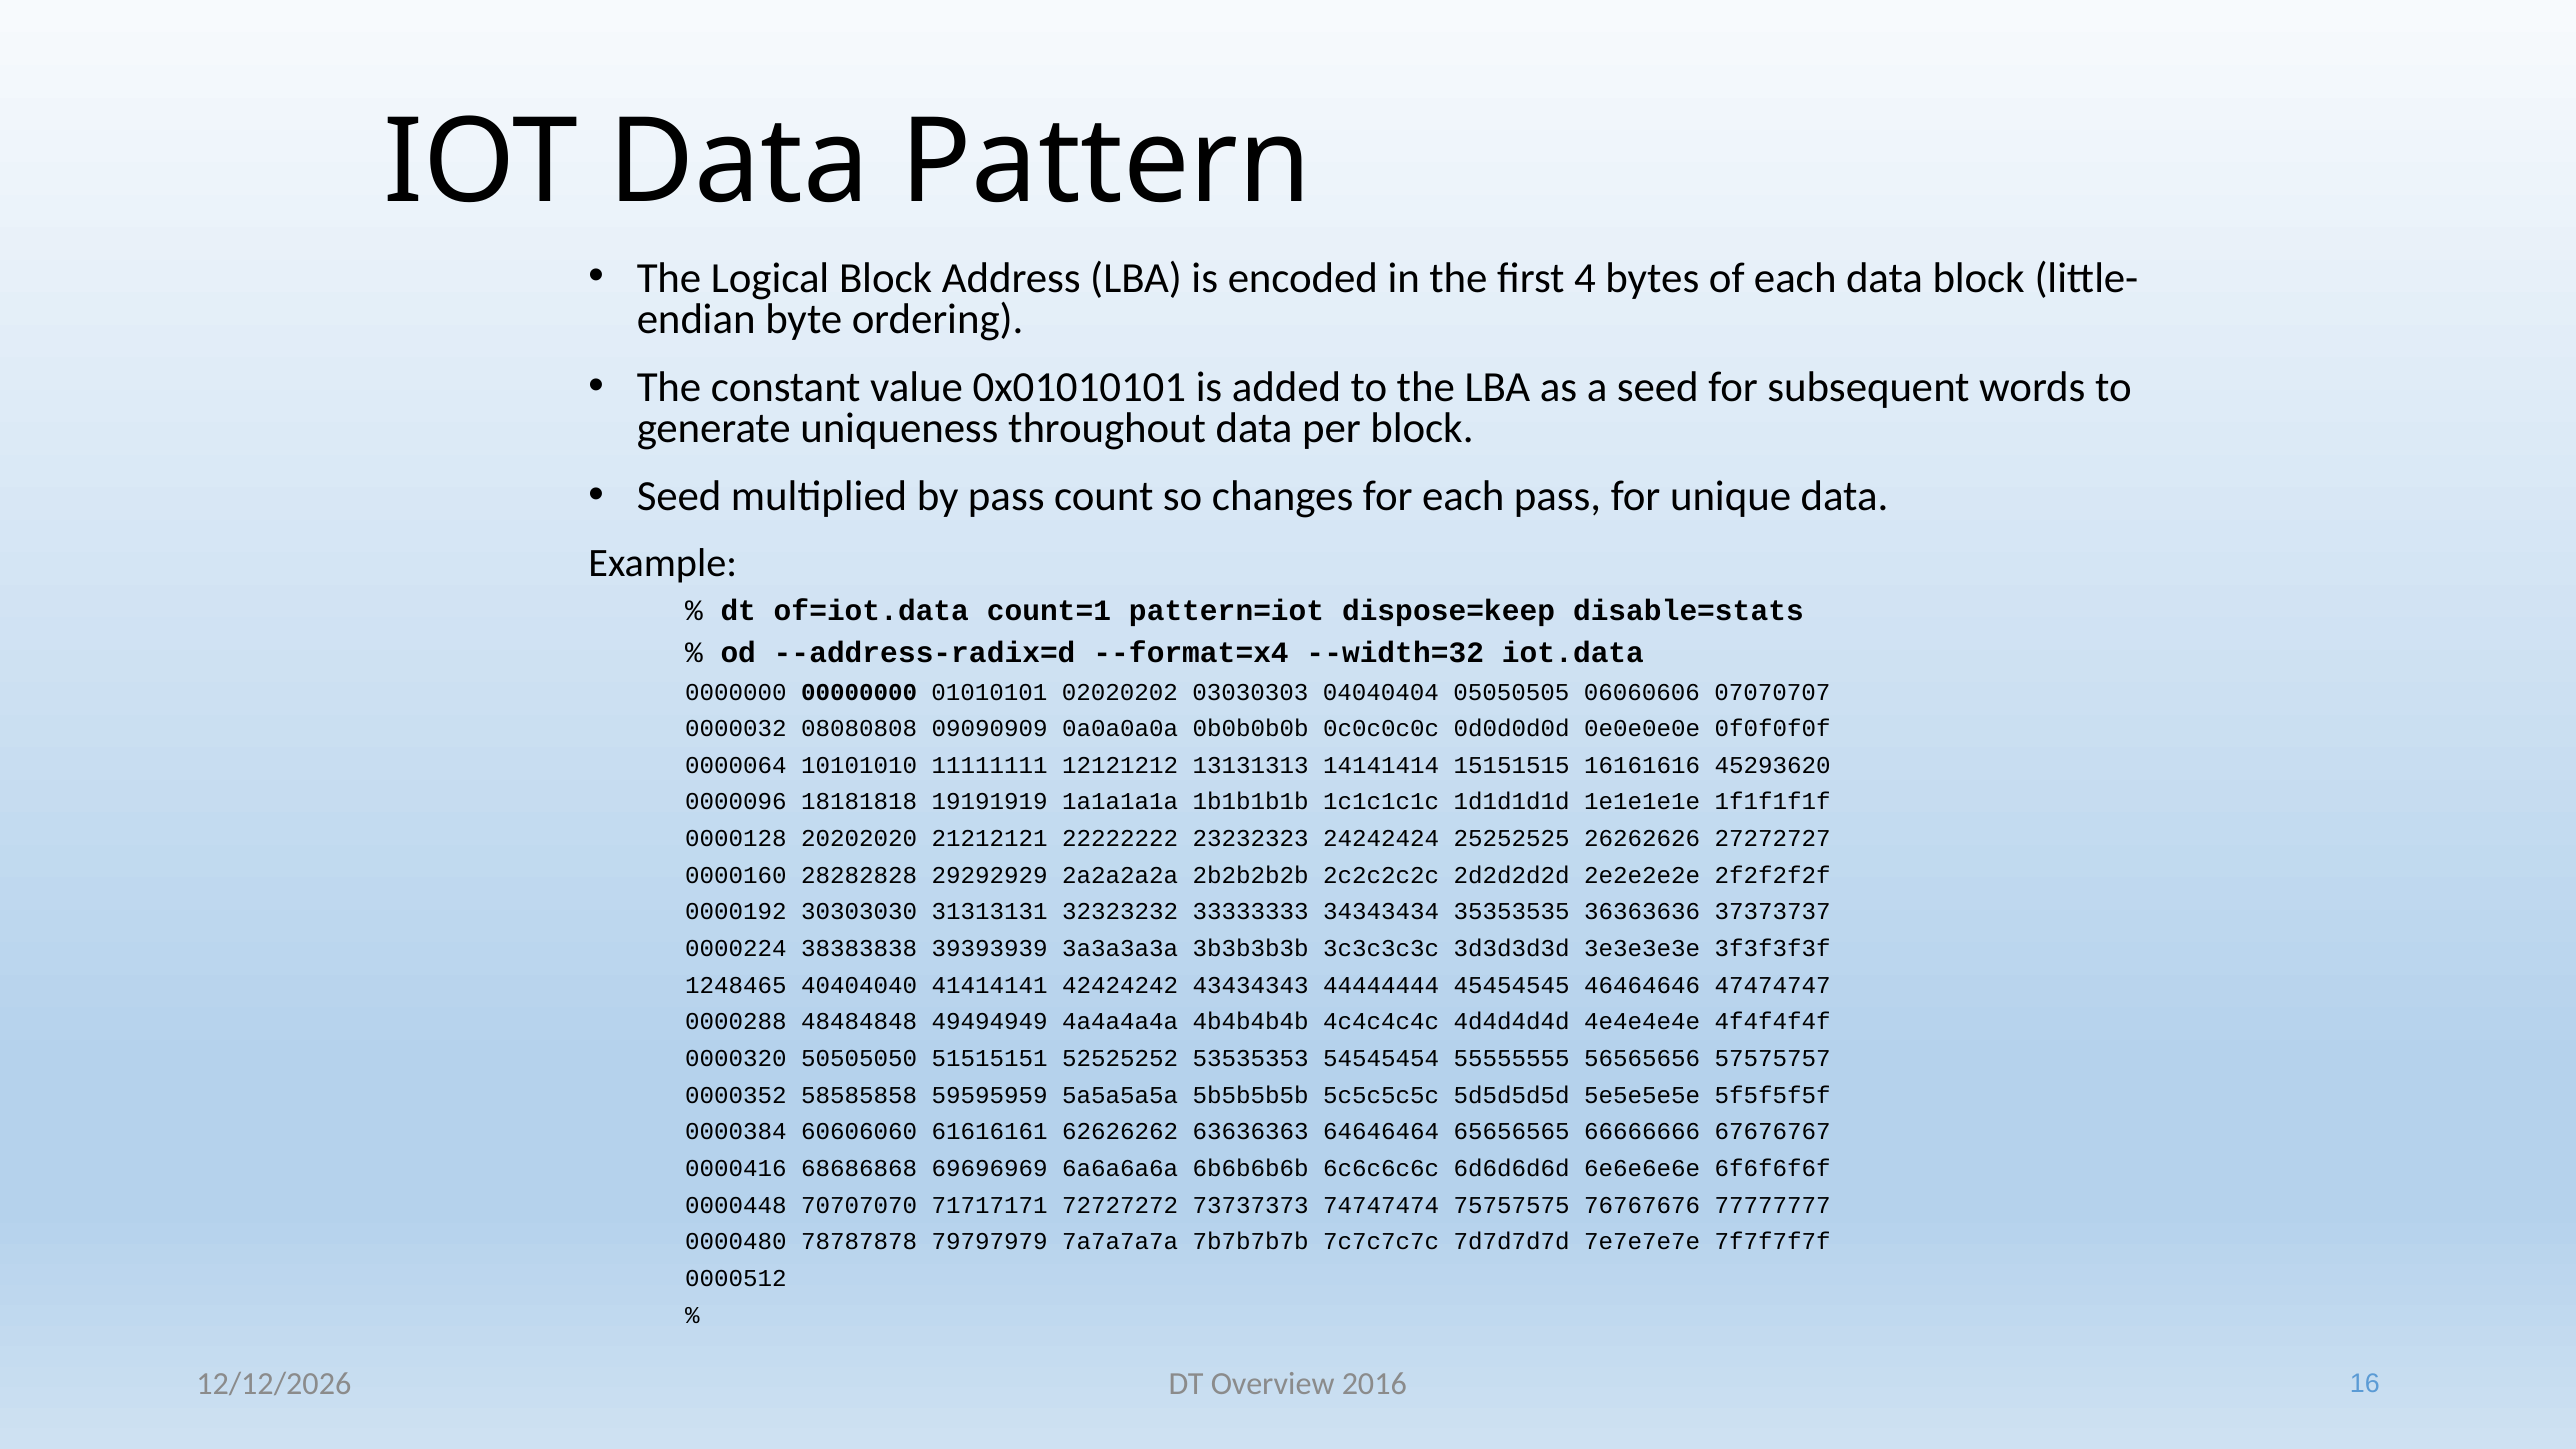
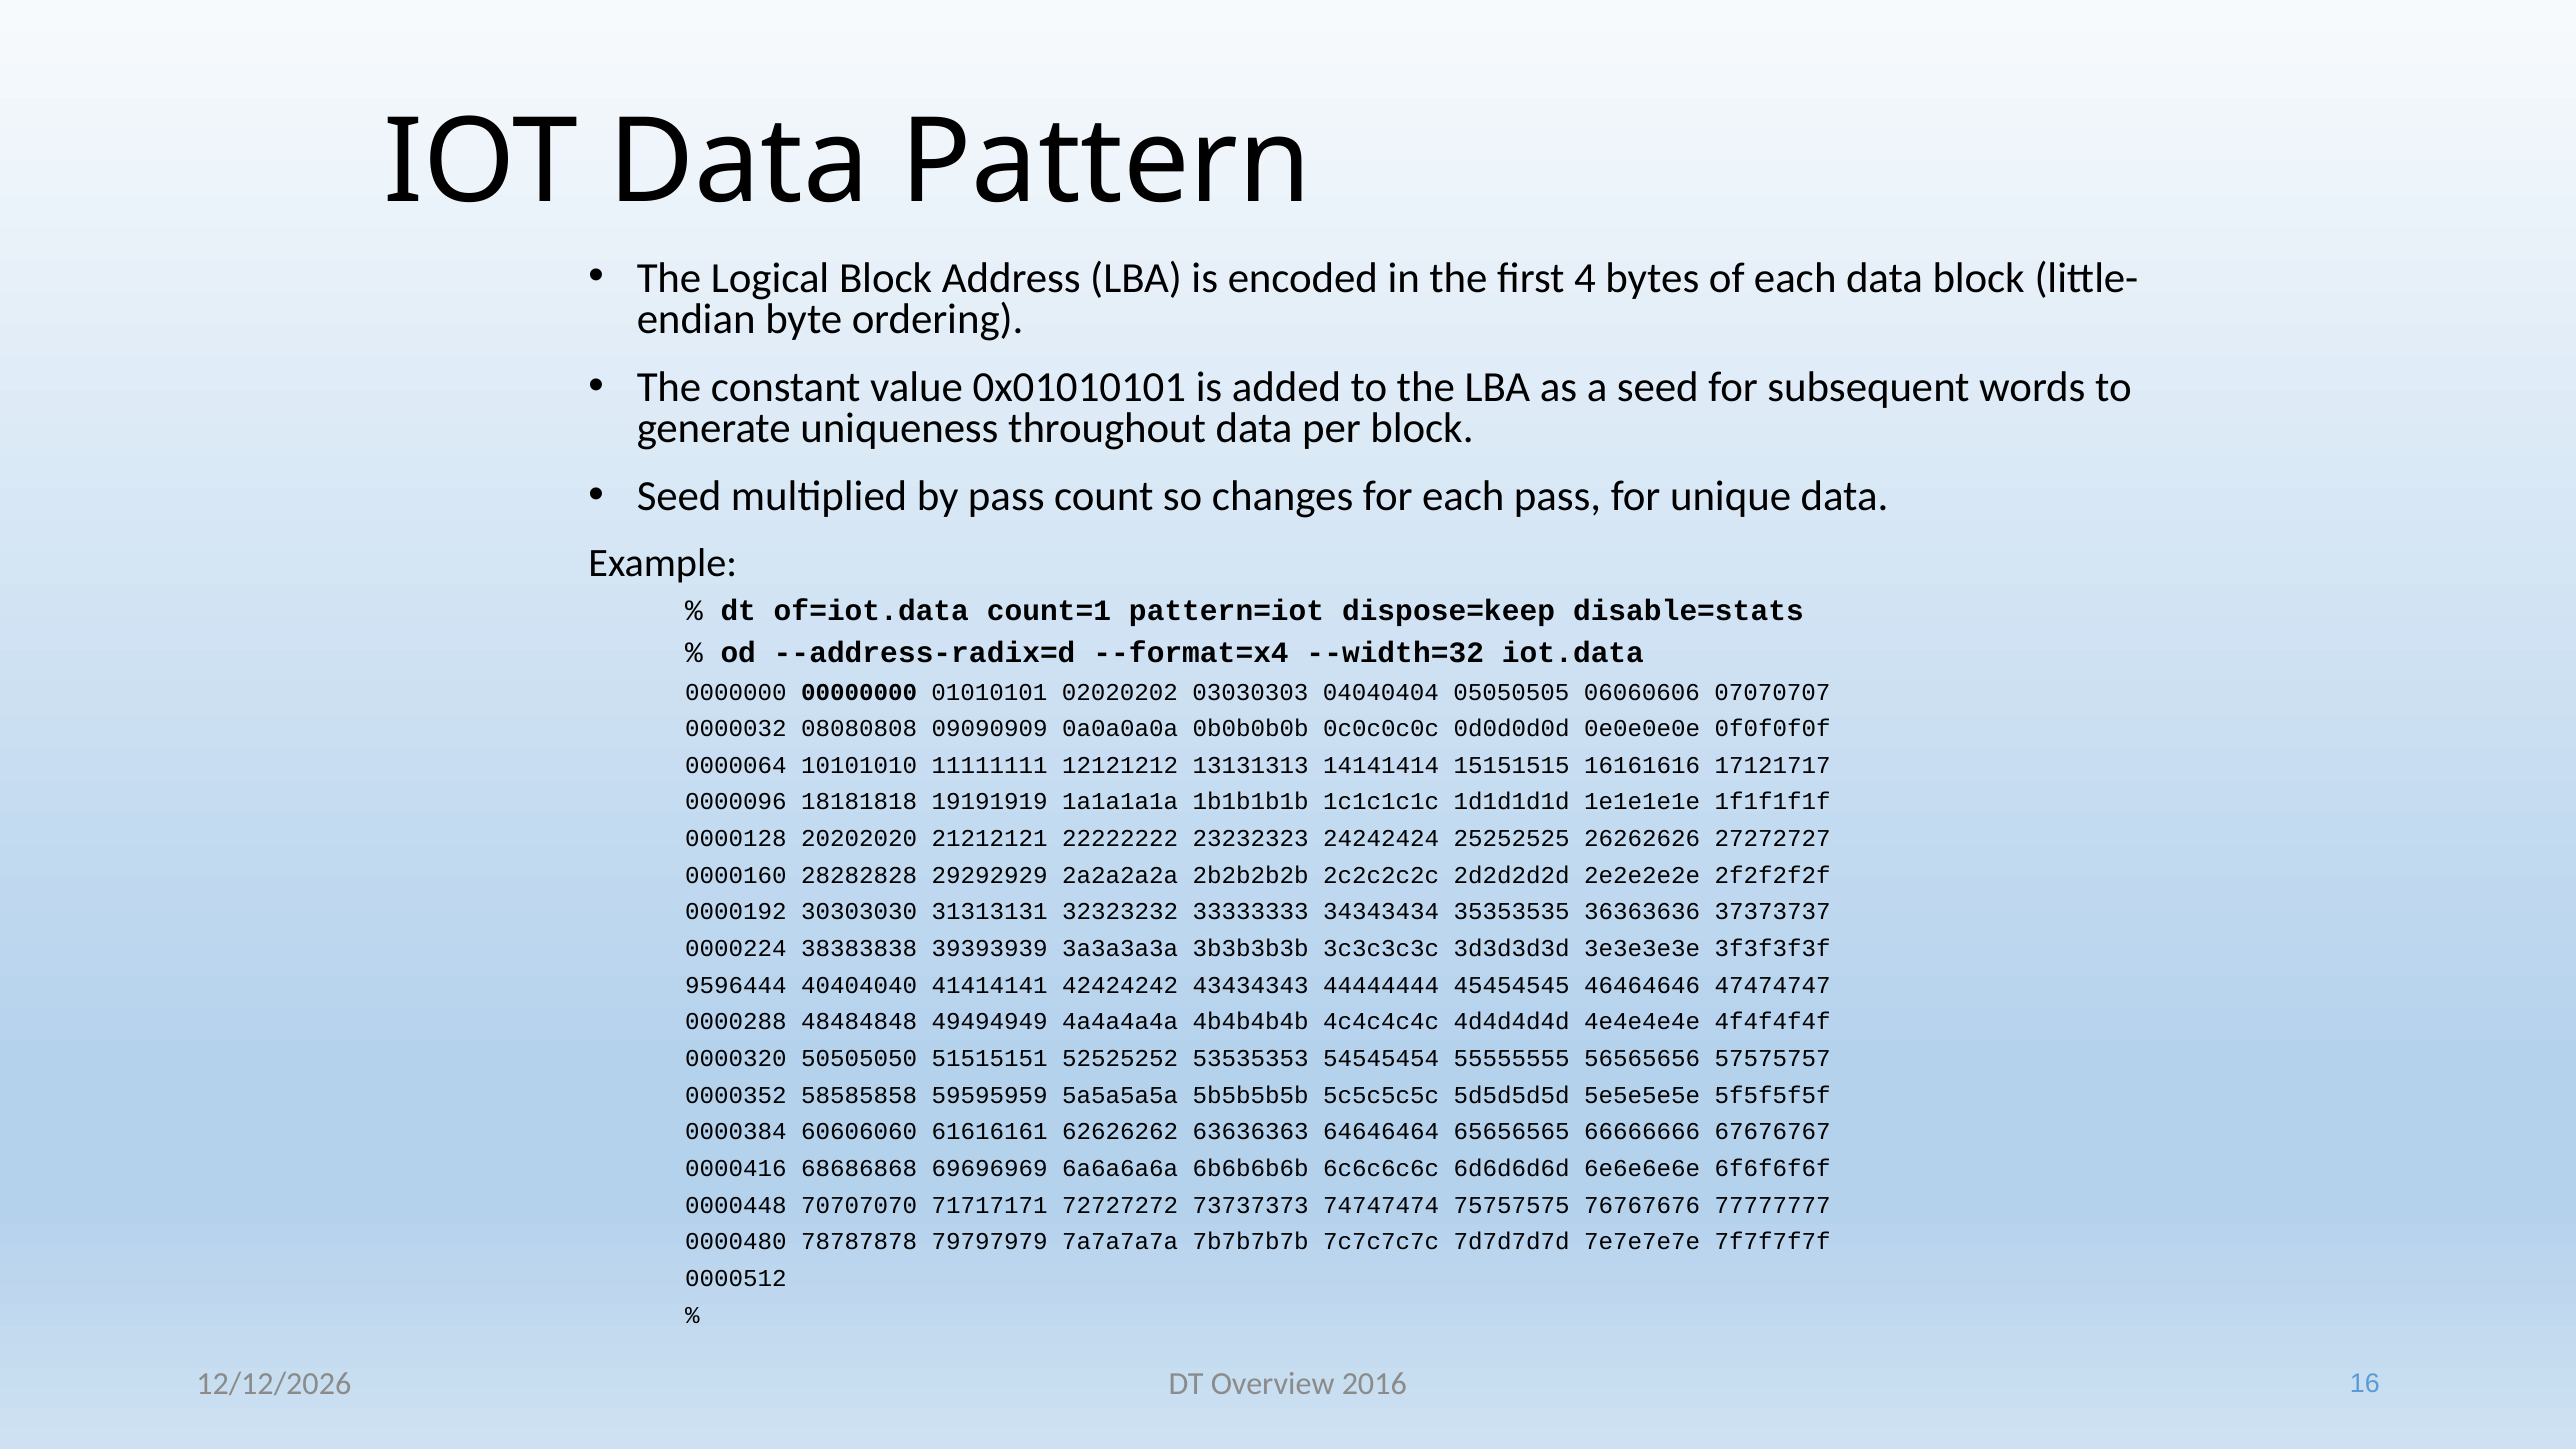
45293620: 45293620 -> 17121717 (1773, 765)
1248465: 1248465 -> 9596444 (736, 985)
